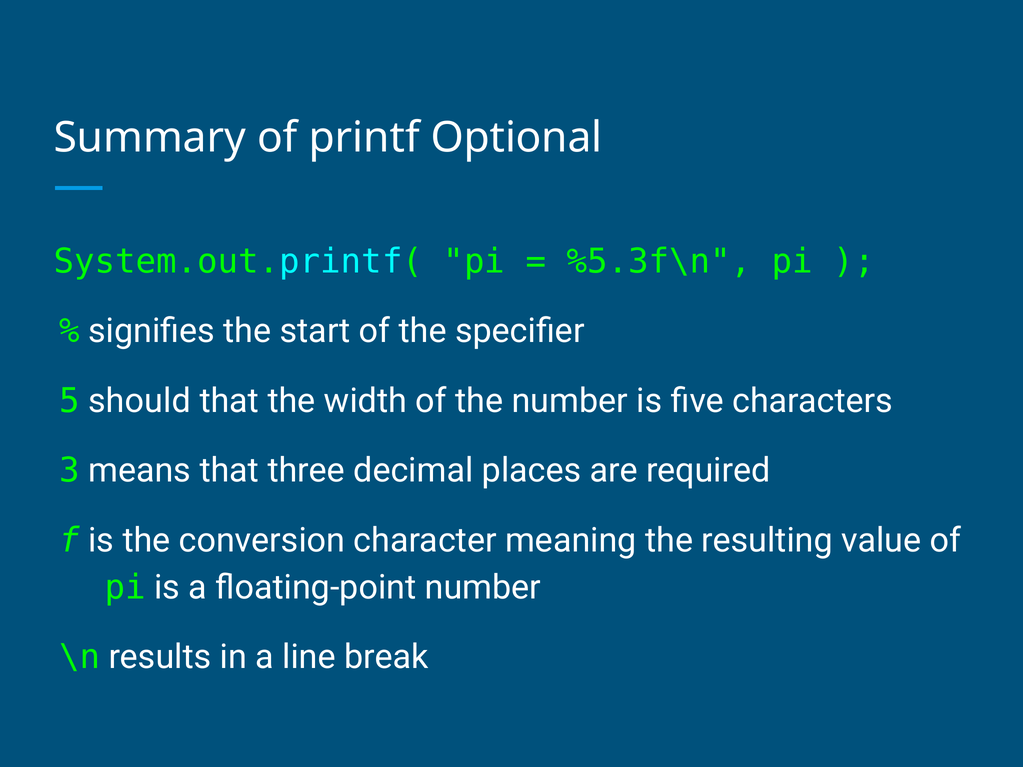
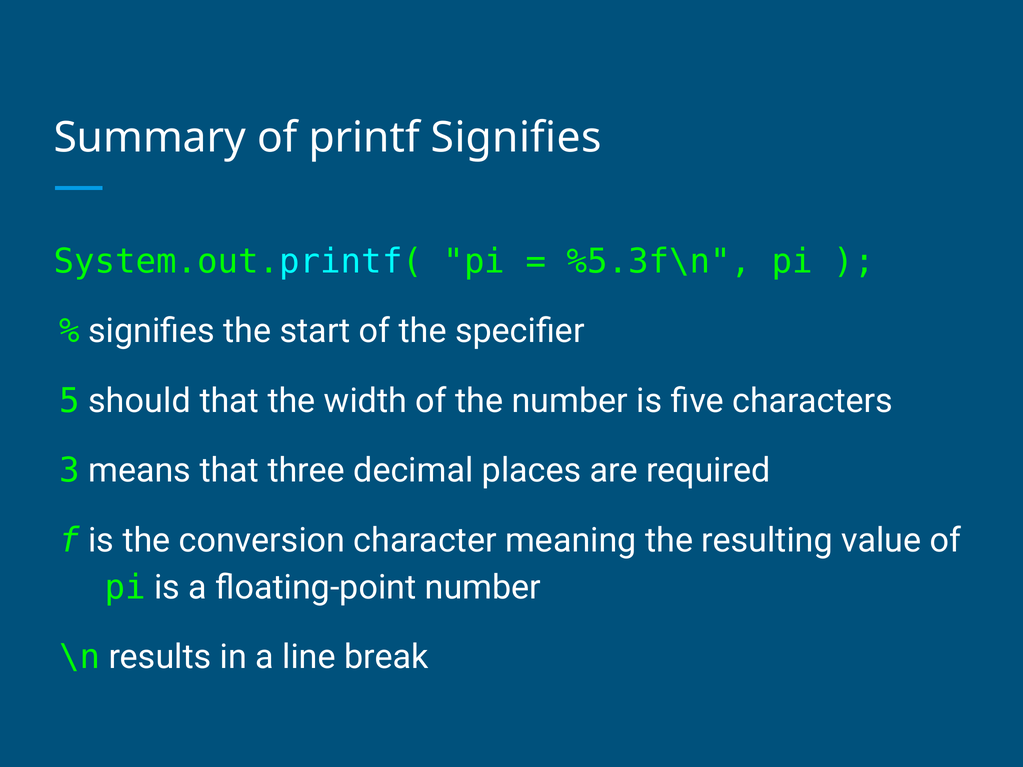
printf Optional: Optional -> Signifies (516, 138)
